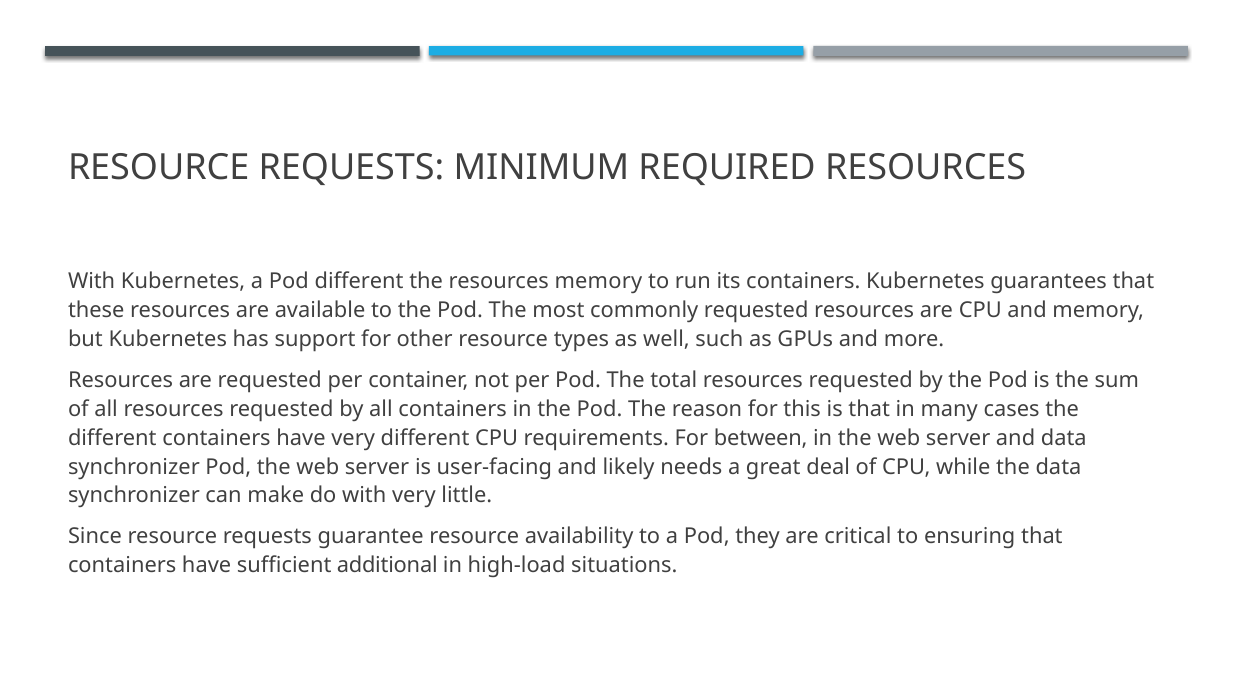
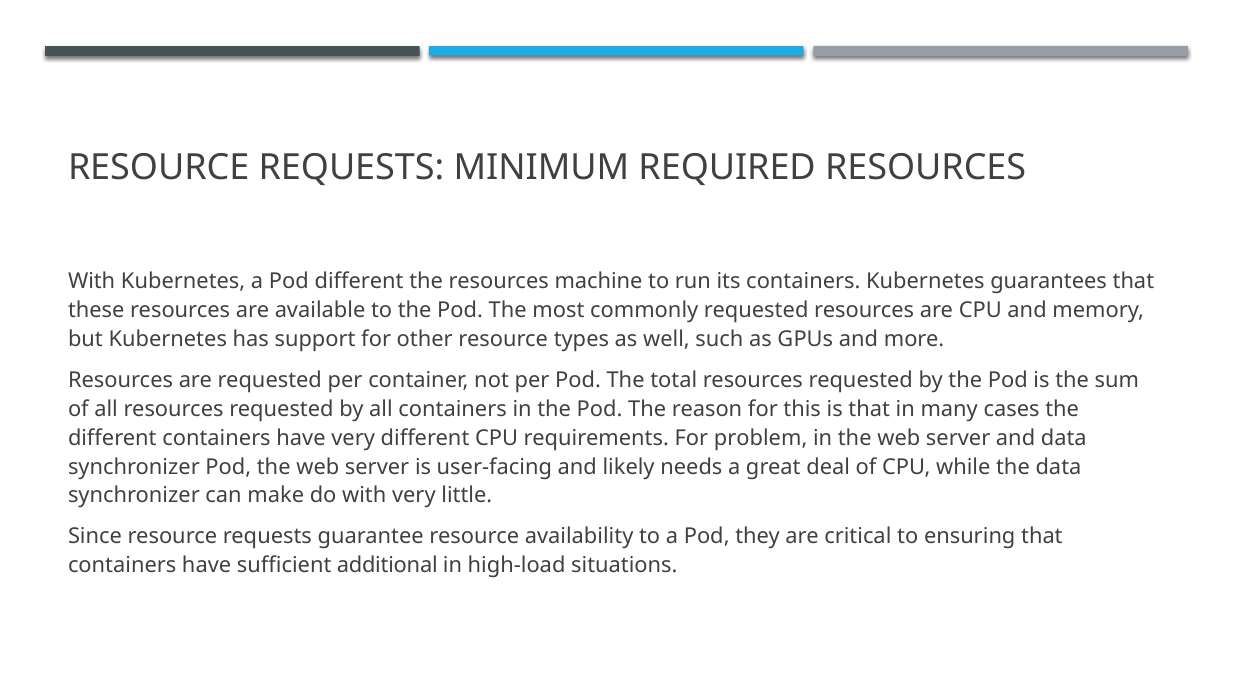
resources memory: memory -> machine (598, 281)
between: between -> problem (761, 438)
